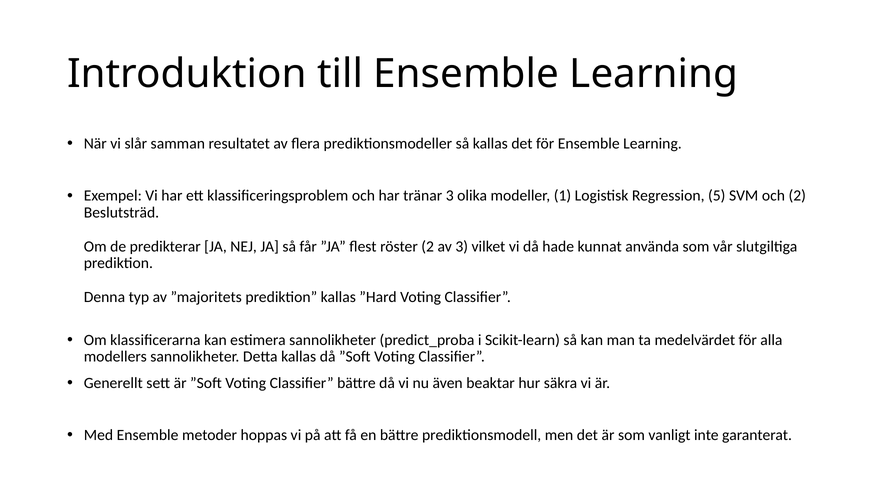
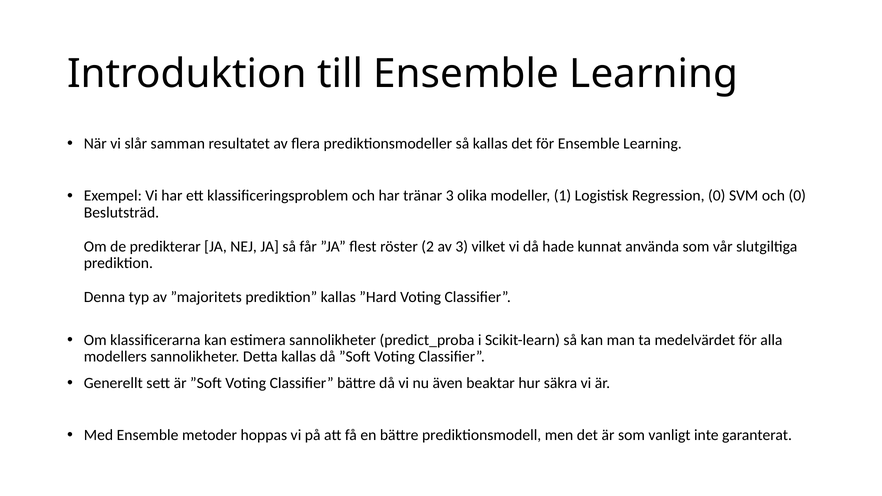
Regression 5: 5 -> 0 (717, 196)
och 2: 2 -> 0 (797, 196)
